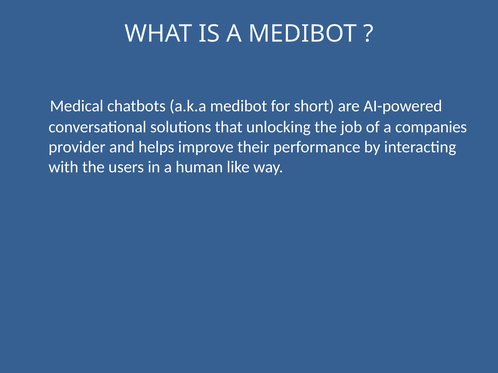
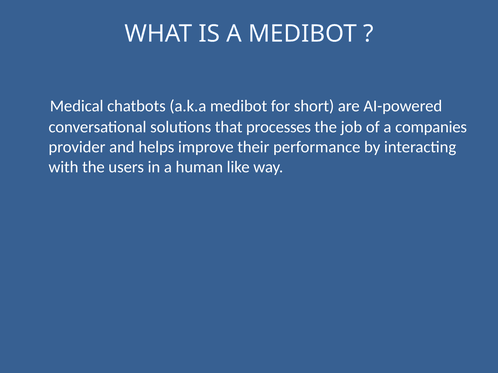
unlocking: unlocking -> processes (279, 127)
